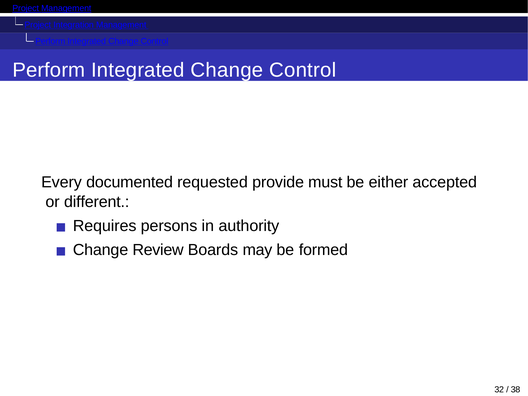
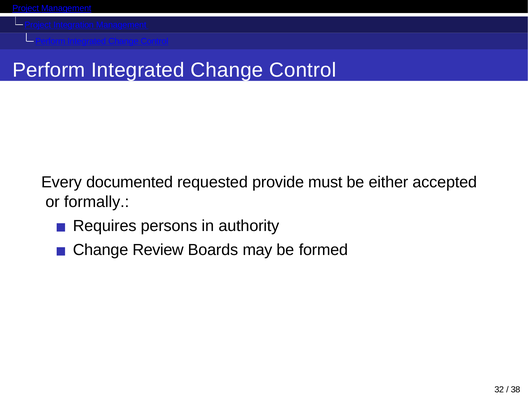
different: different -> formally (97, 202)
